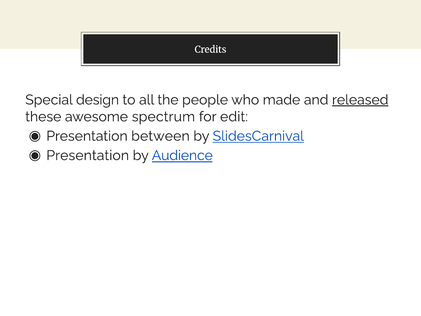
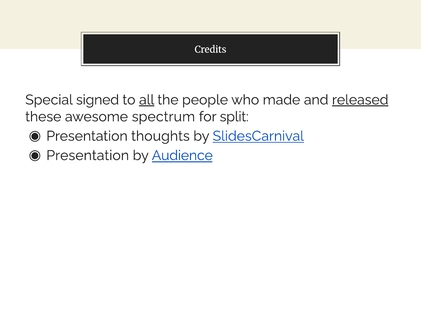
design: design -> signed (98, 100)
all underline: none -> present (147, 100)
edit: edit -> split (234, 117)
between: between -> thoughts (160, 136)
